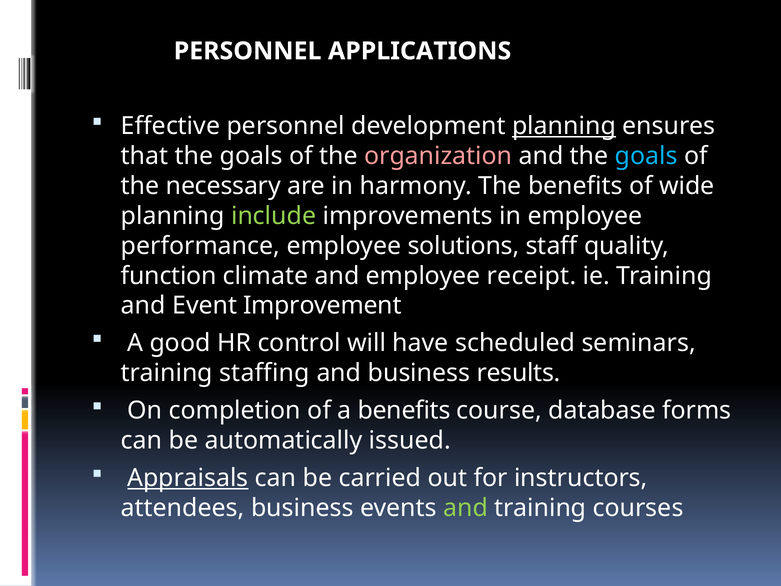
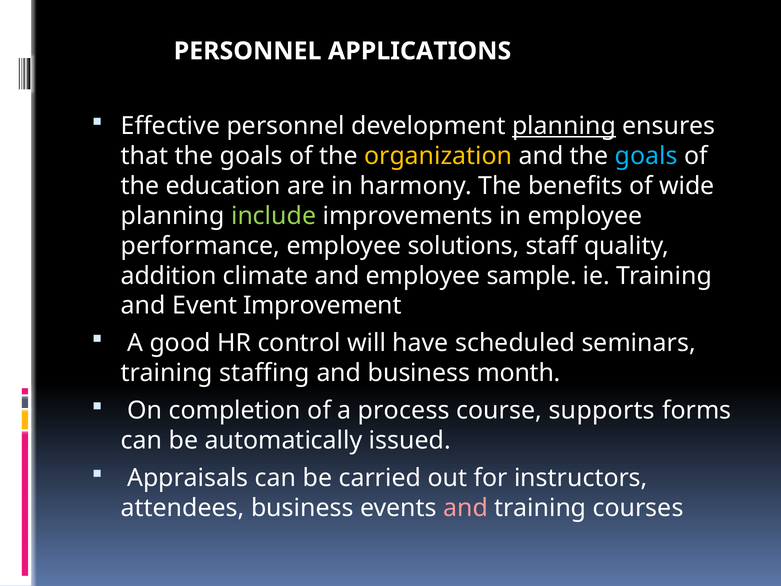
organization colour: pink -> yellow (438, 156)
necessary: necessary -> education (223, 186)
function: function -> addition (169, 276)
receipt: receipt -> sample (532, 276)
results: results -> month (519, 373)
a benefits: benefits -> process (404, 411)
database: database -> supports (602, 411)
Appraisals underline: present -> none (188, 478)
and colour: light green -> pink (466, 508)
